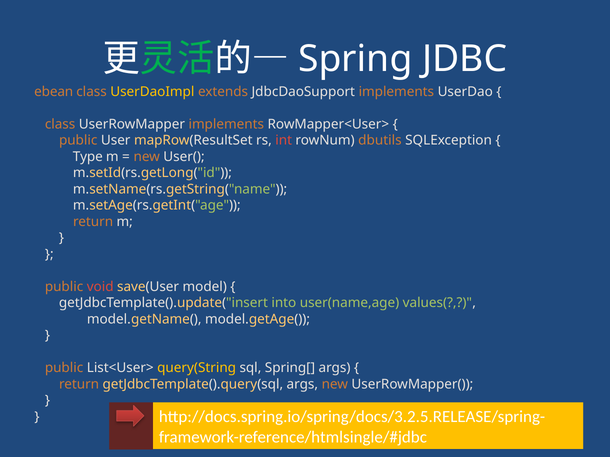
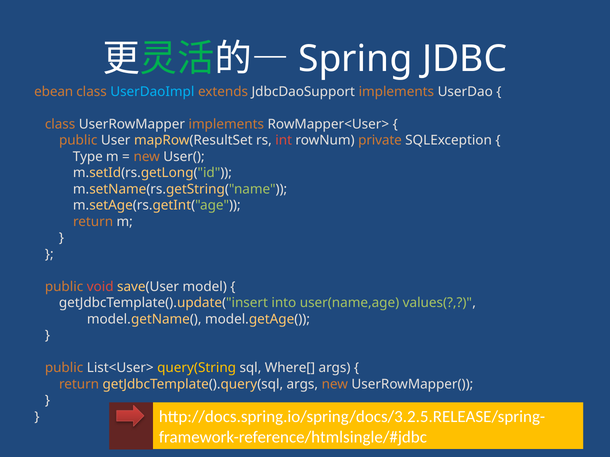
UserDaoImpl colour: yellow -> light blue (152, 92)
dbutils: dbutils -> private (380, 141)
Spring[: Spring[ -> Where[ (290, 368)
